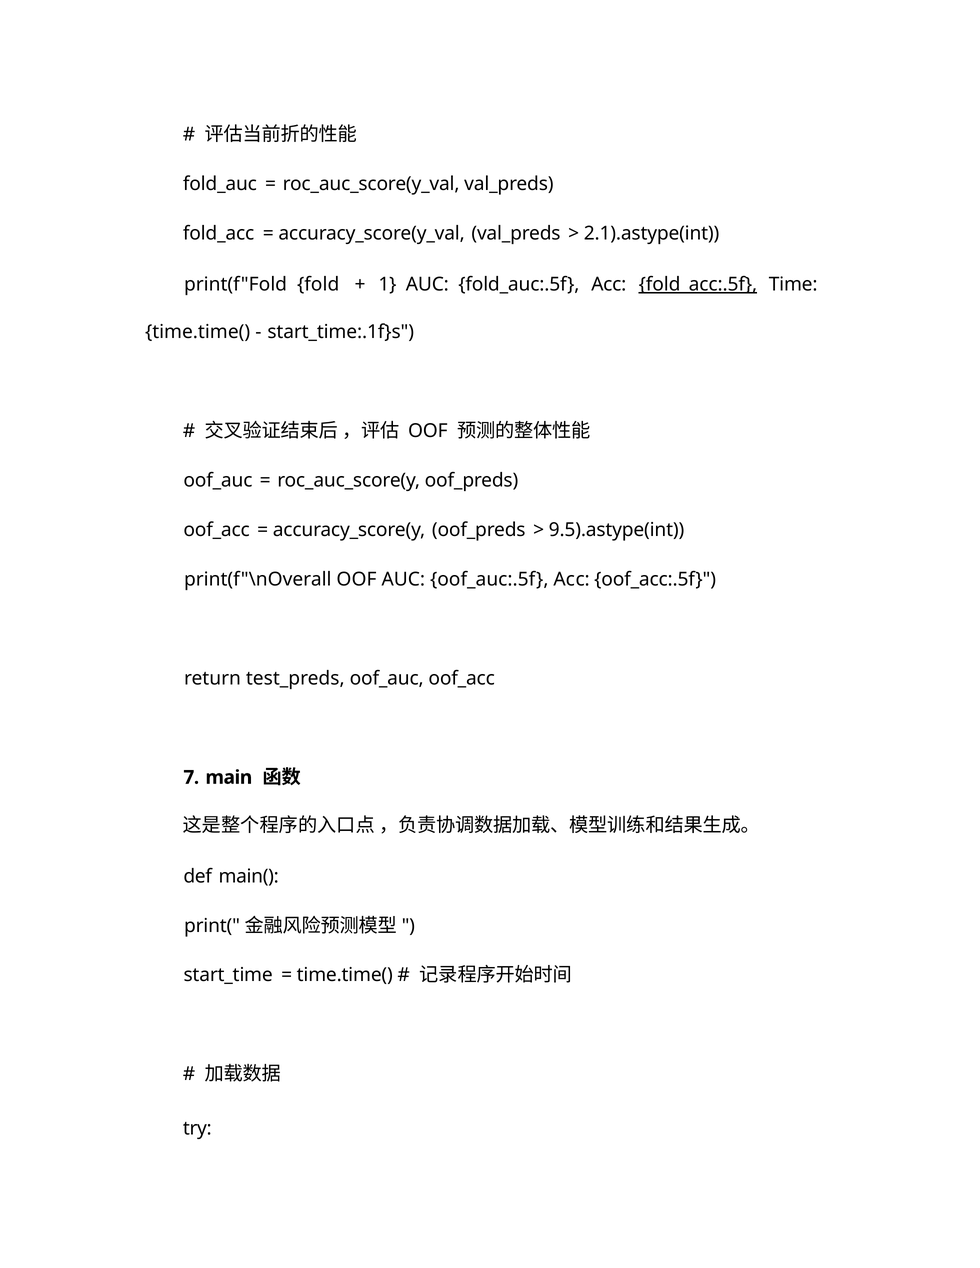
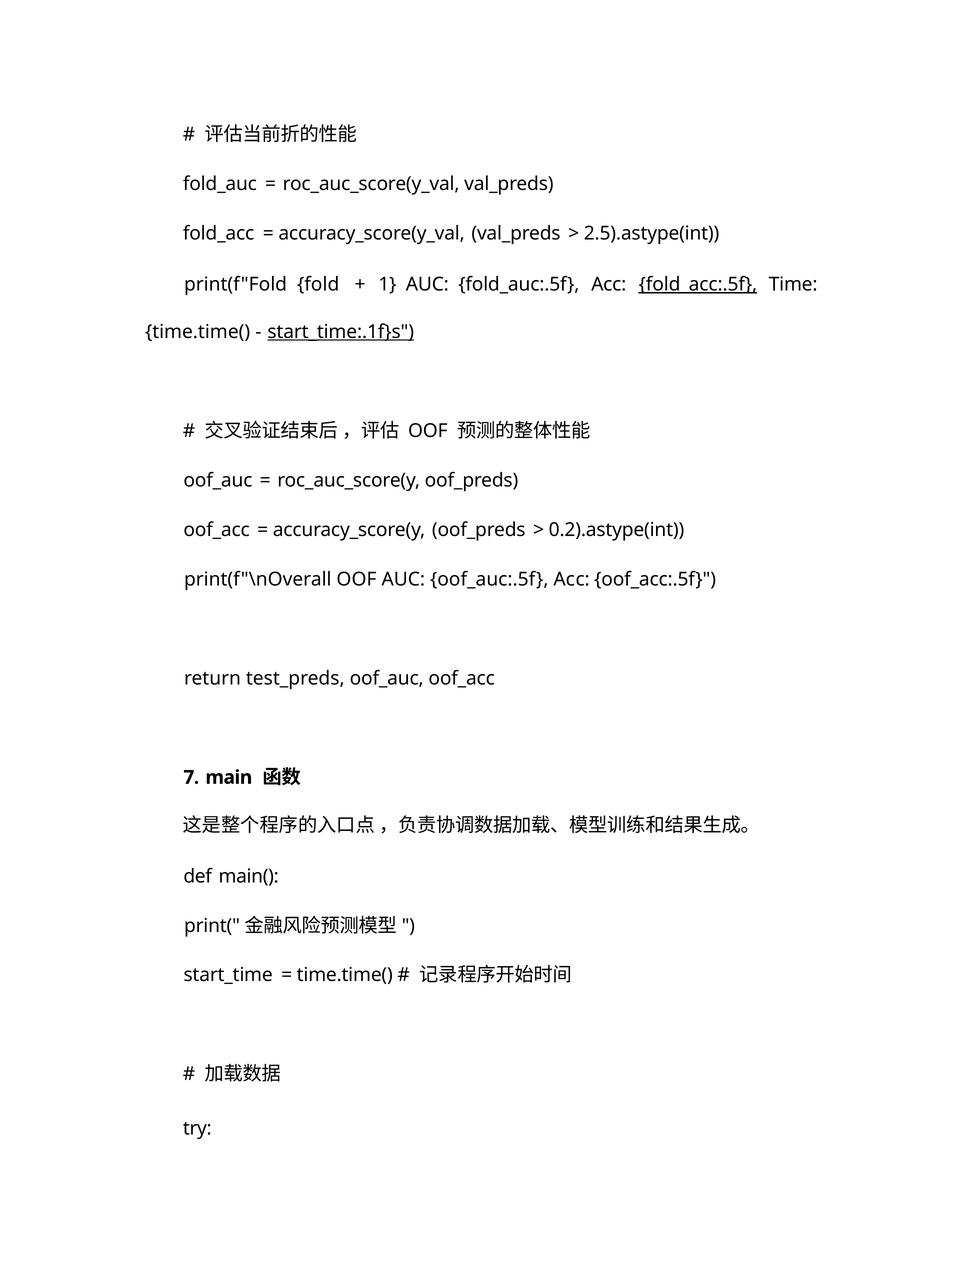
2.1).astype(int: 2.1).astype(int -> 2.5).astype(int (652, 233)
start_time:.1f}s underline: none -> present (341, 332)
9.5).astype(int: 9.5).astype(int -> 0.2).astype(int (616, 530)
